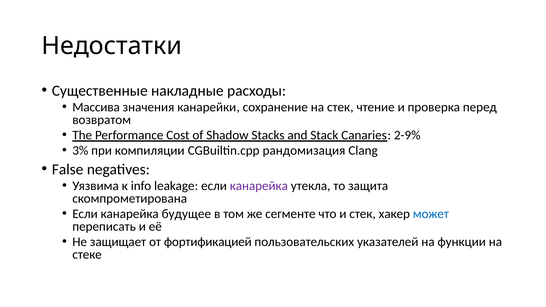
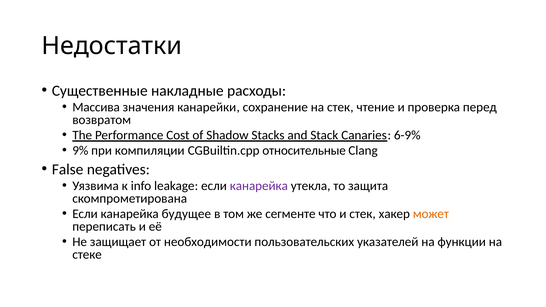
2-9%: 2-9% -> 6-9% (407, 135)
3%: 3% -> 9% (80, 151)
рандомизация: рандомизация -> относительные (304, 151)
может colour: blue -> orange (431, 214)
фортификацией: фортификацией -> необходимости (208, 242)
